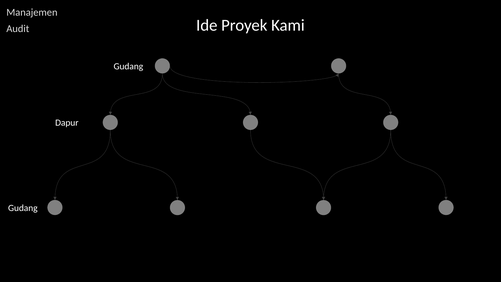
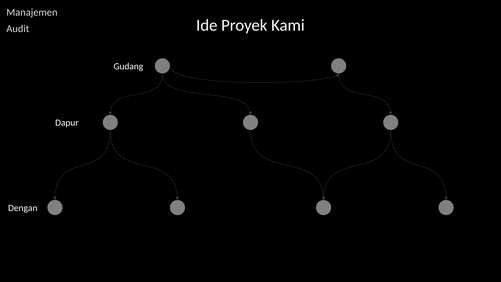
Gudang: Gudang -> Dengan (23, 208)
